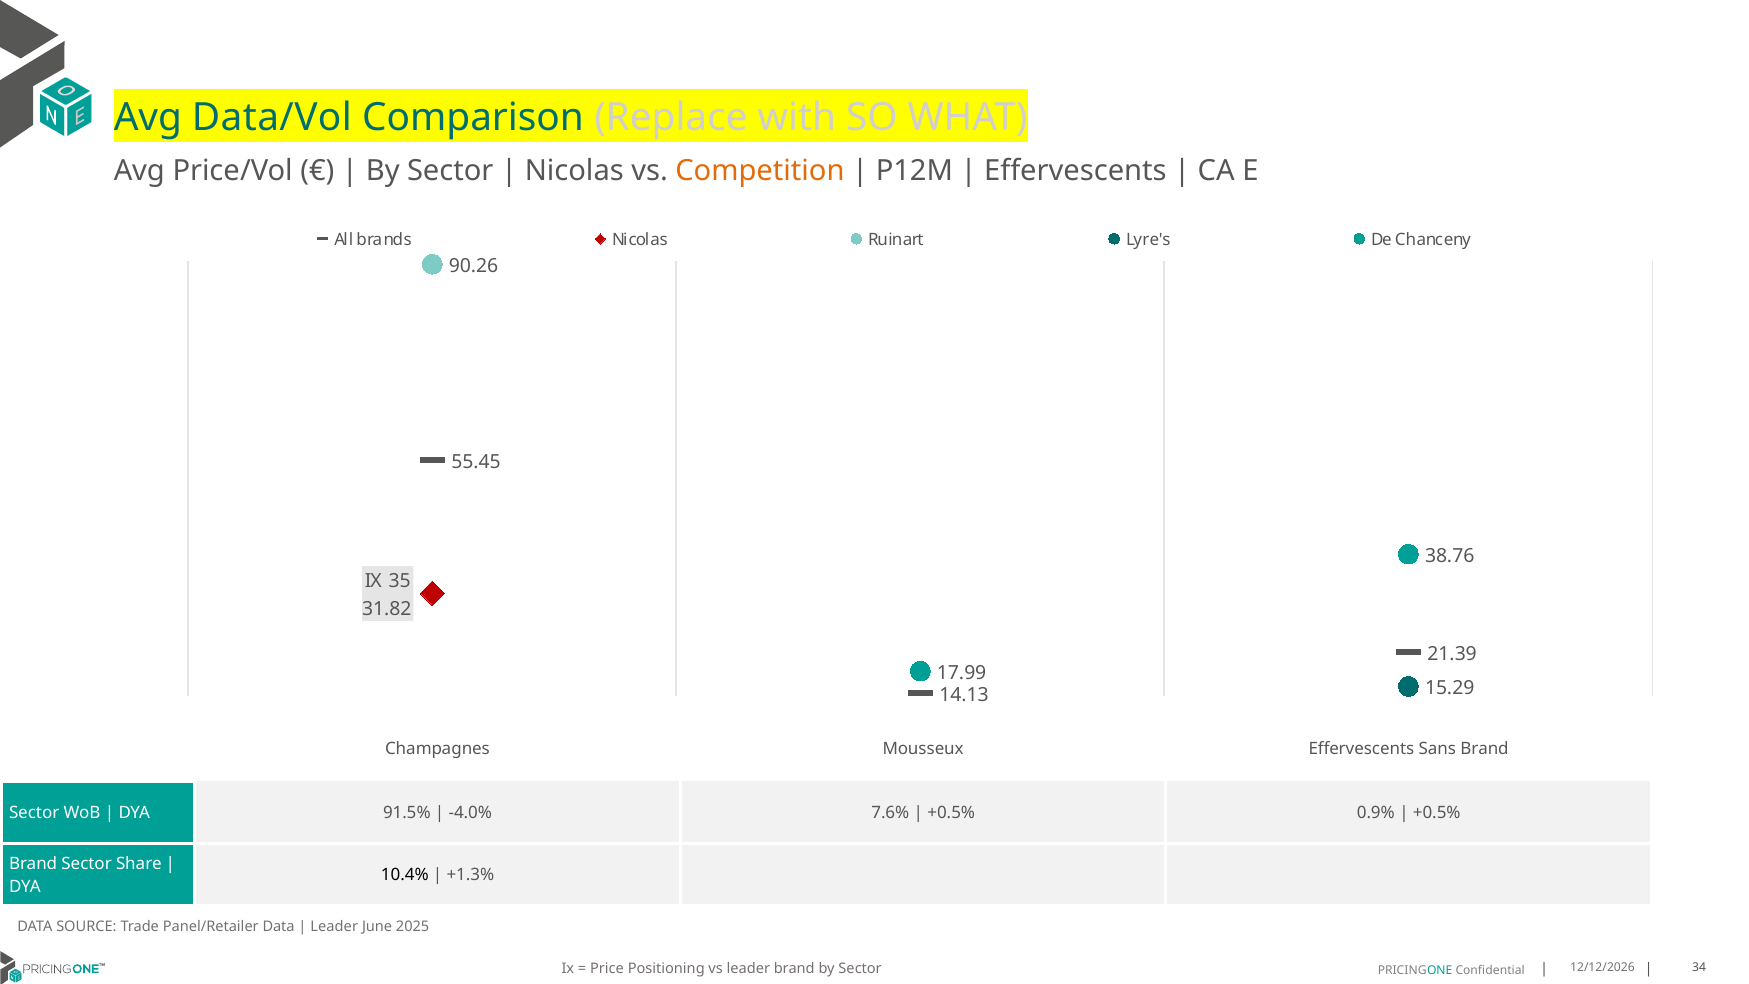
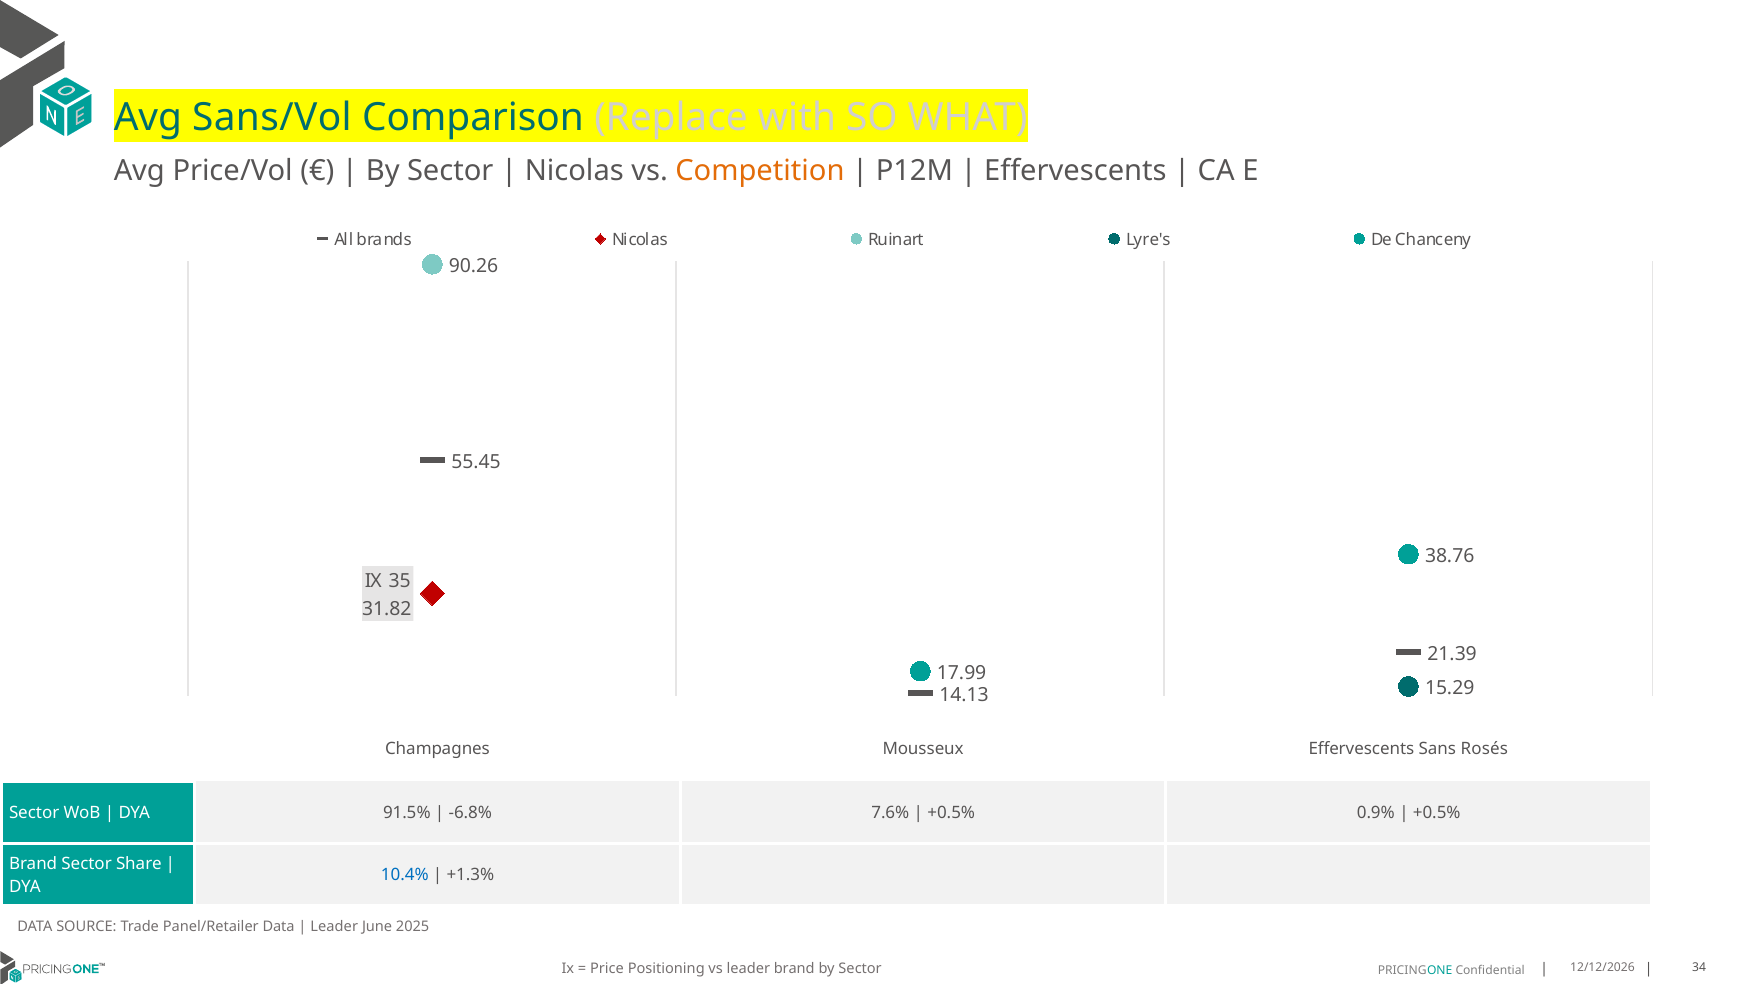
Data/Vol: Data/Vol -> Sans/Vol (272, 118)
Sans Brand: Brand -> Rosés (1484, 749)
-4.0%: -4.0% -> -6.8% (470, 813)
10.4% colour: black -> blue (405, 875)
